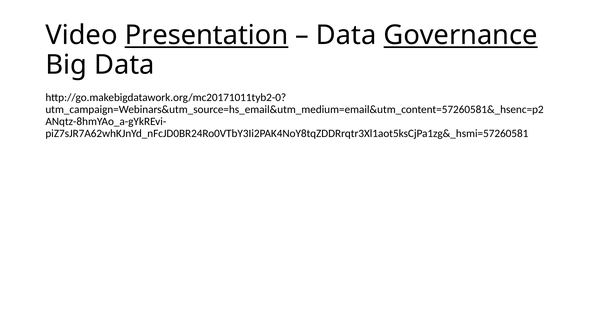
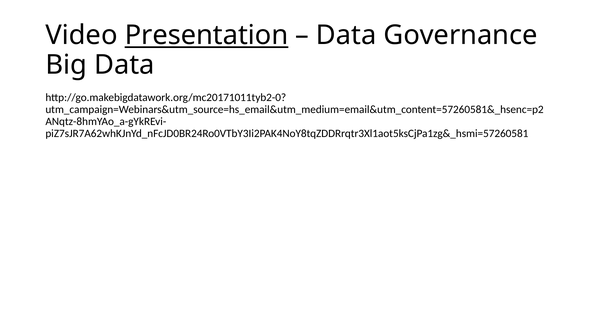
Governance underline: present -> none (461, 35)
